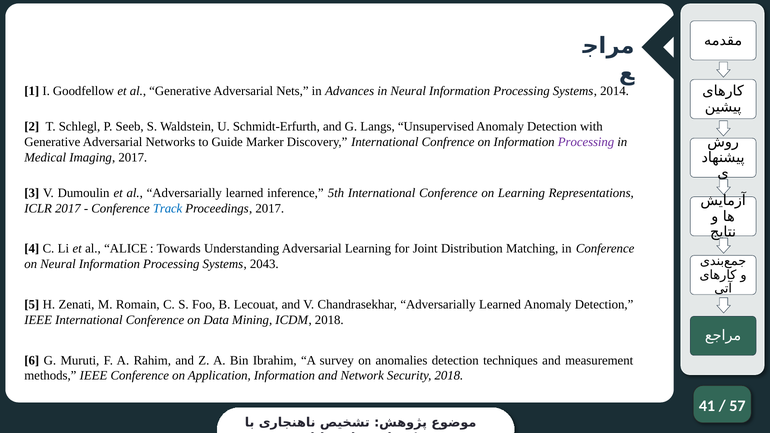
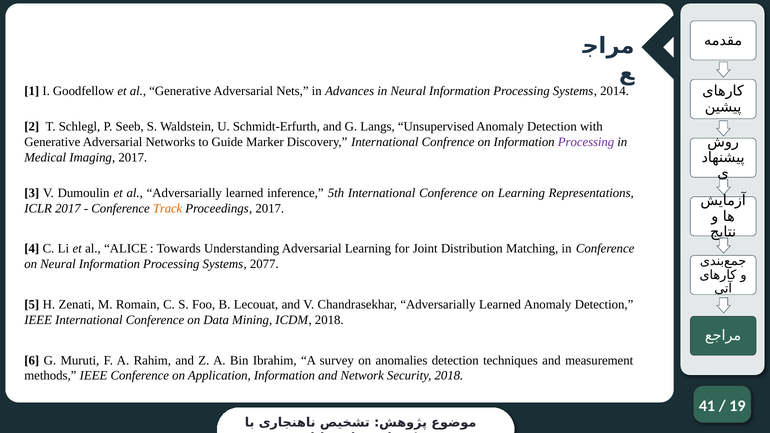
Track colour: blue -> orange (168, 208)
2043: 2043 -> 2077 (264, 264)
57: 57 -> 19 (737, 406)
